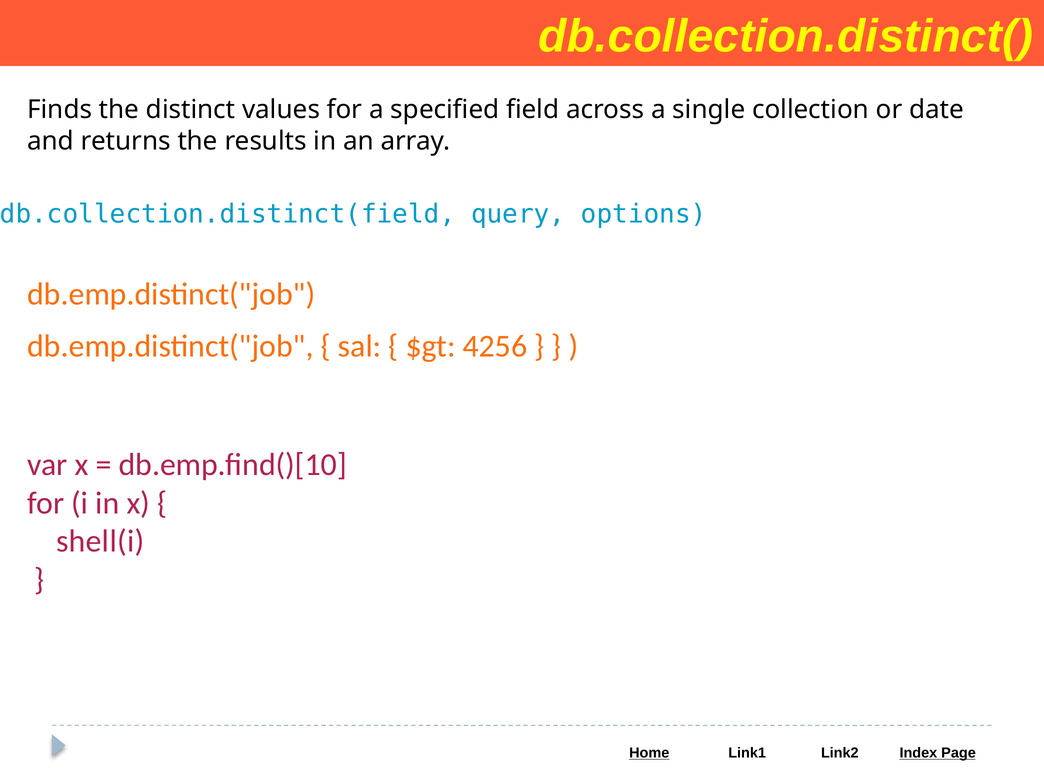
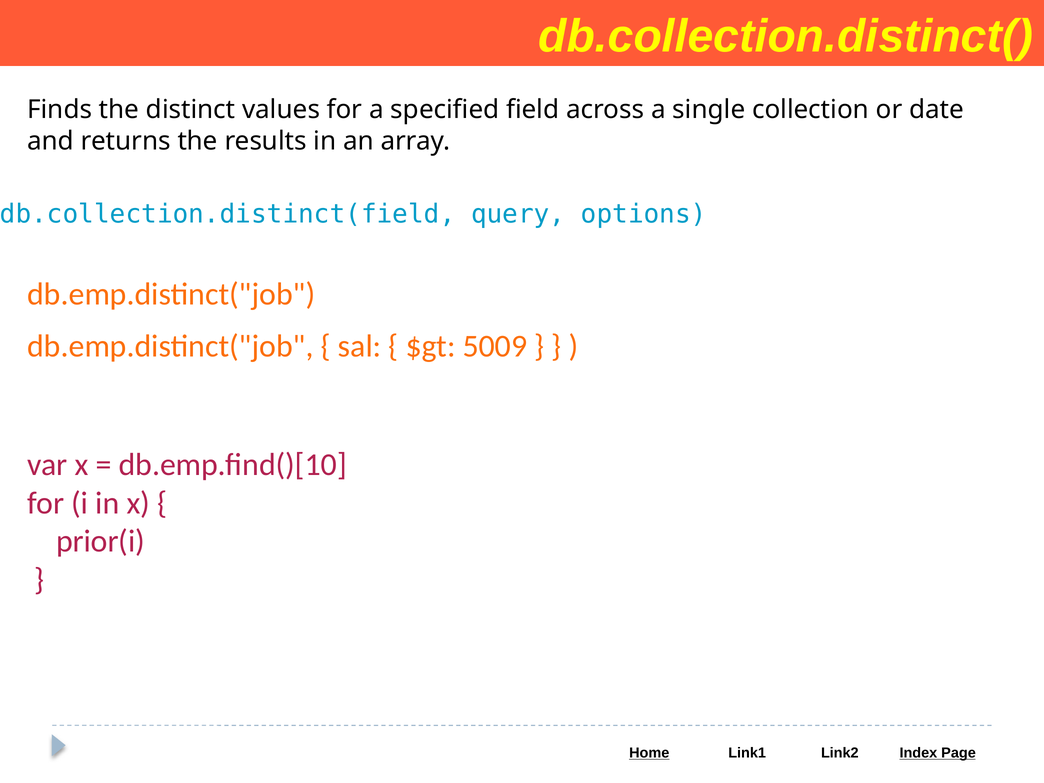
4256: 4256 -> 5009 (495, 346)
shell(i: shell(i -> prior(i (100, 541)
